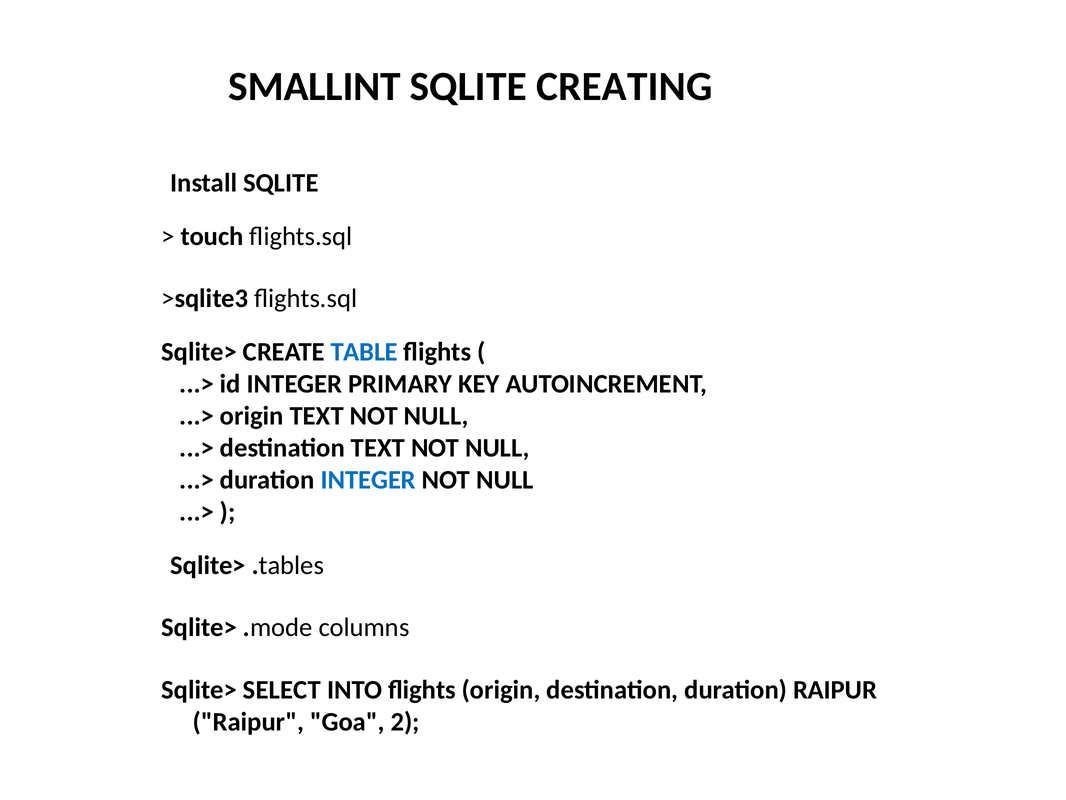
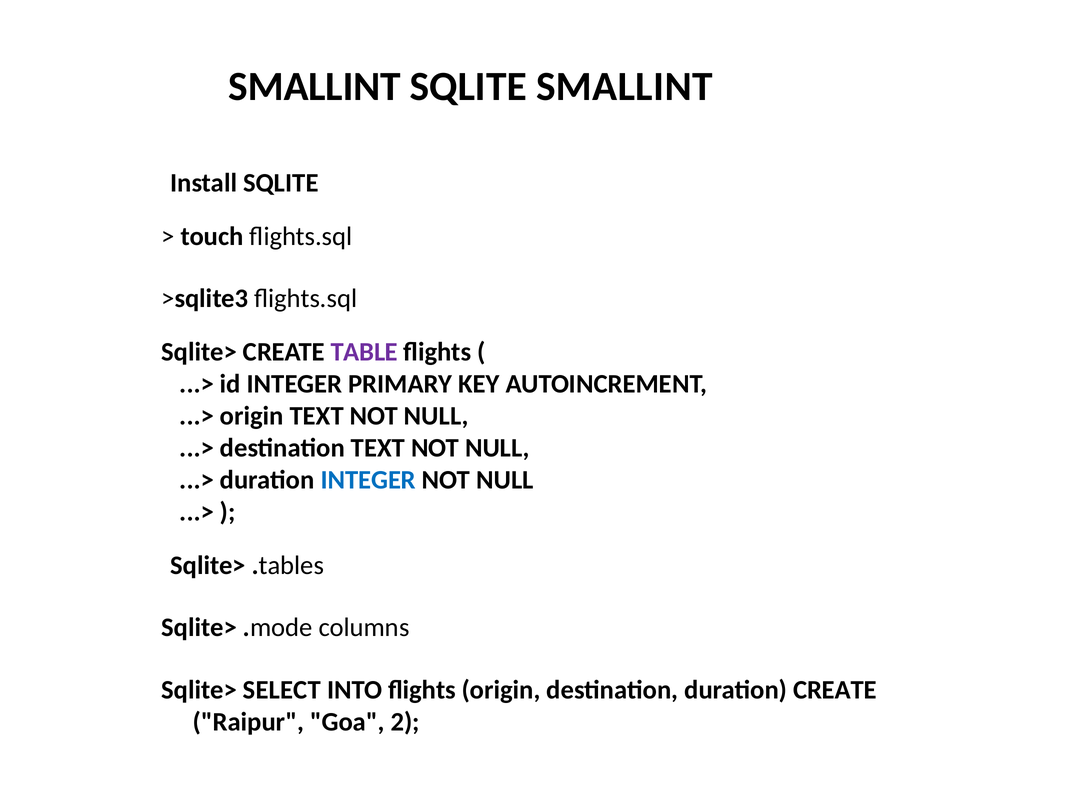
SQLITE CREATING: CREATING -> SMALLINT (624, 86)
TABLE colour: blue -> purple (364, 352)
duration RAIPUR: RAIPUR -> CREATE (835, 689)
